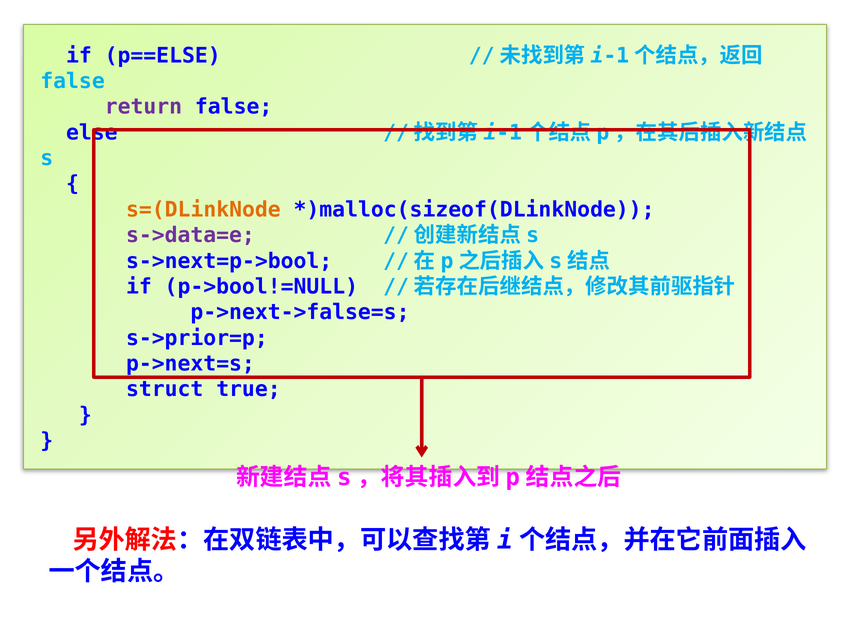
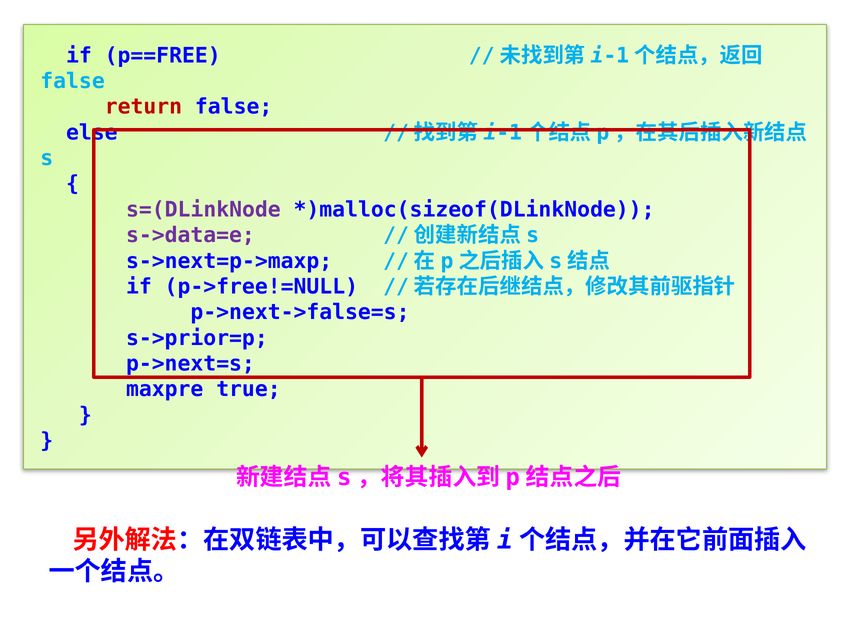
p==ELSE: p==ELSE -> p==FREE (163, 56)
return colour: purple -> red (143, 107)
s=(DLinkNode colour: orange -> purple (203, 210)
s->next=p->bool: s->next=p->bool -> s->next=p->maxp (229, 261)
p->bool!=NULL: p->bool!=NULL -> p->free!=NULL (261, 287)
struct: struct -> maxpre (165, 390)
